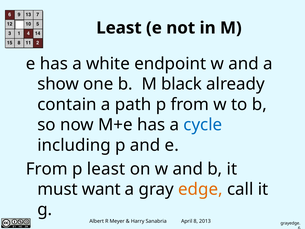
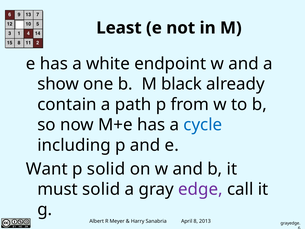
From: From -> Want (47, 169)
p least: least -> solid (106, 169)
must want: want -> solid (101, 189)
edge colour: orange -> purple (200, 189)
